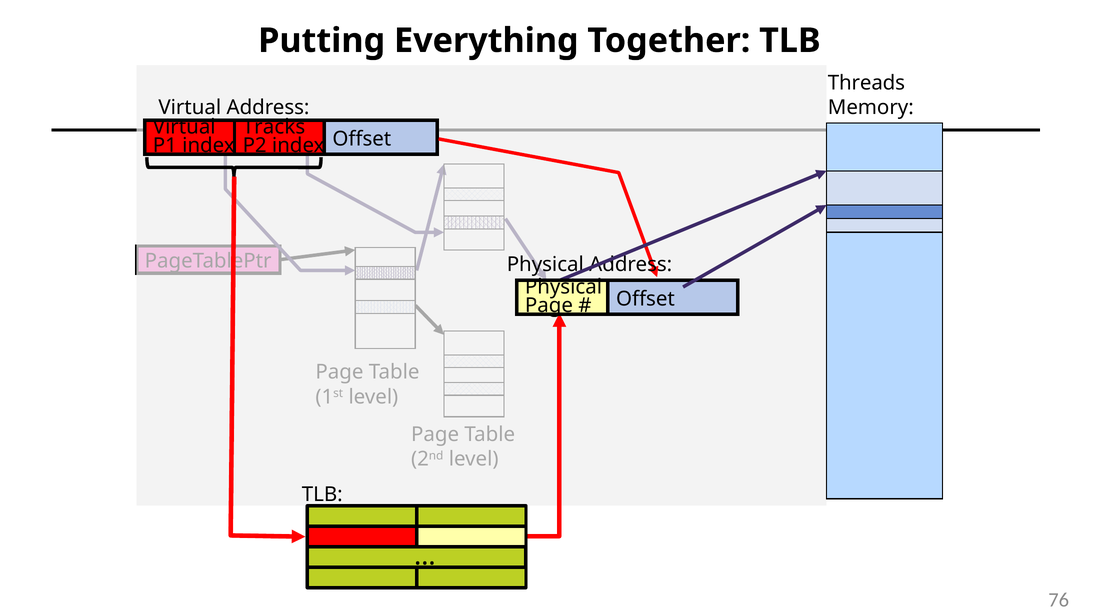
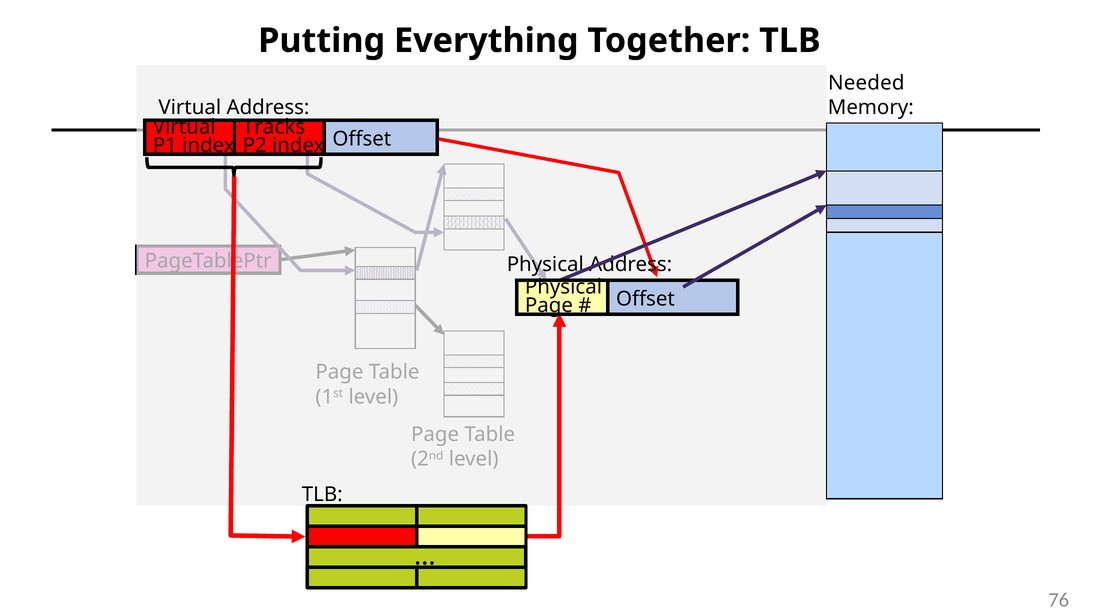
Threads: Threads -> Needed (866, 83)
